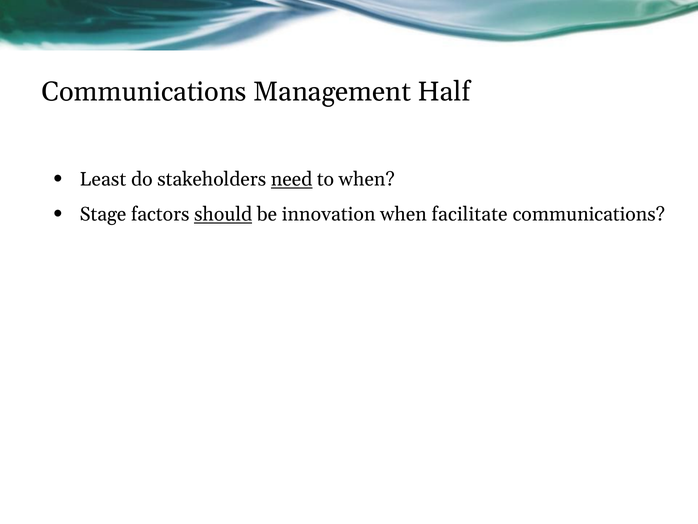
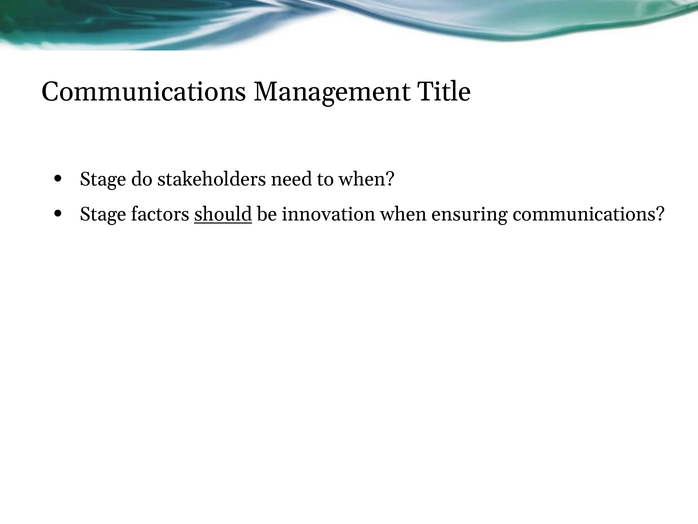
Half: Half -> Title (444, 91)
Least: Least -> Stage (103, 179)
need underline: present -> none (292, 179)
facilitate: facilitate -> ensuring (470, 214)
